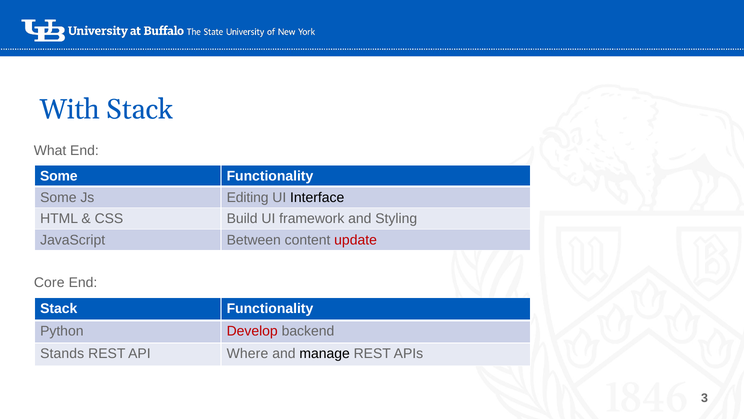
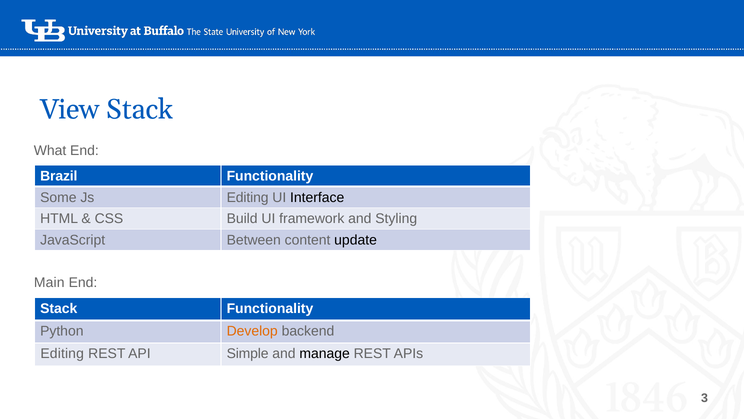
With: With -> View (70, 110)
Some: Some -> Brazil (59, 176)
update colour: red -> black (356, 240)
Core: Core -> Main (49, 282)
Develop colour: red -> orange (252, 331)
Stands: Stands -> Editing (62, 353)
Where: Where -> Simple (248, 353)
